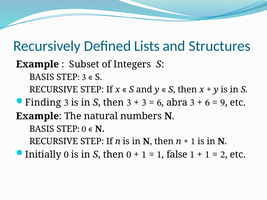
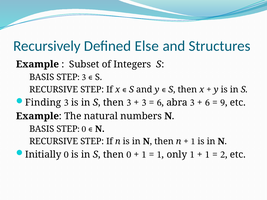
Lists: Lists -> Else (147, 46)
false: false -> only (177, 155)
